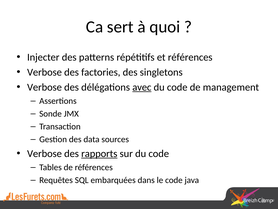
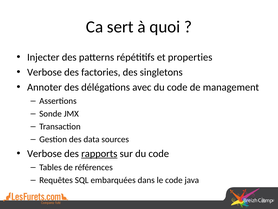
et références: références -> properties (190, 57)
Verbose: Verbose -> Annoter (44, 87)
avec underline: present -> none (142, 87)
